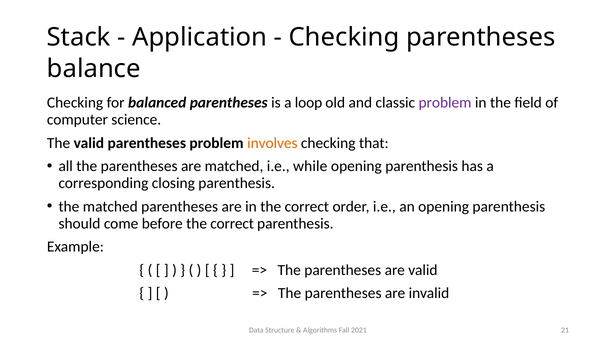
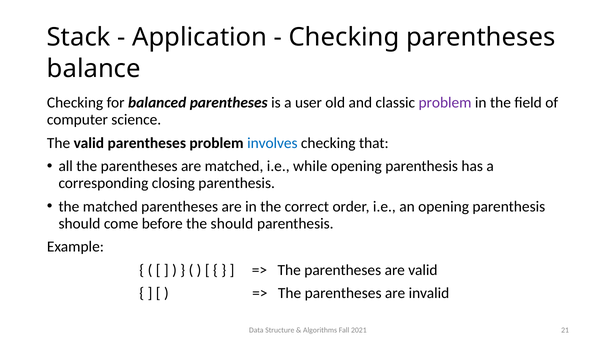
loop: loop -> user (308, 103)
involves colour: orange -> blue (272, 143)
before the correct: correct -> should (232, 224)
